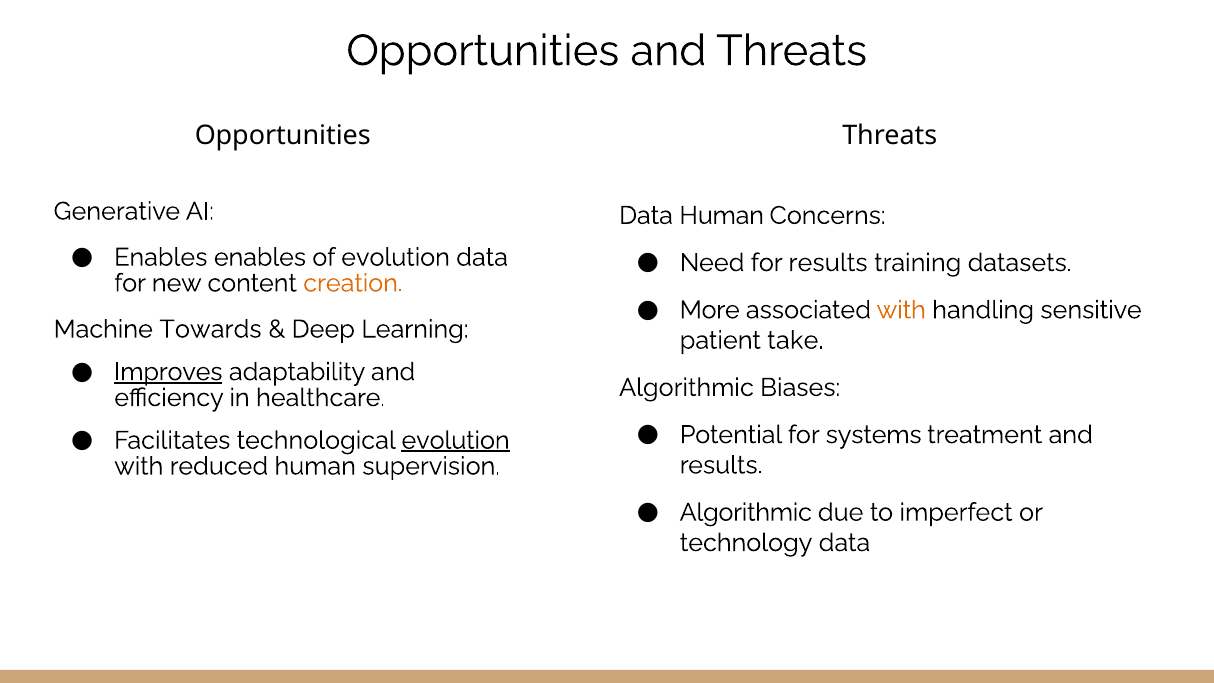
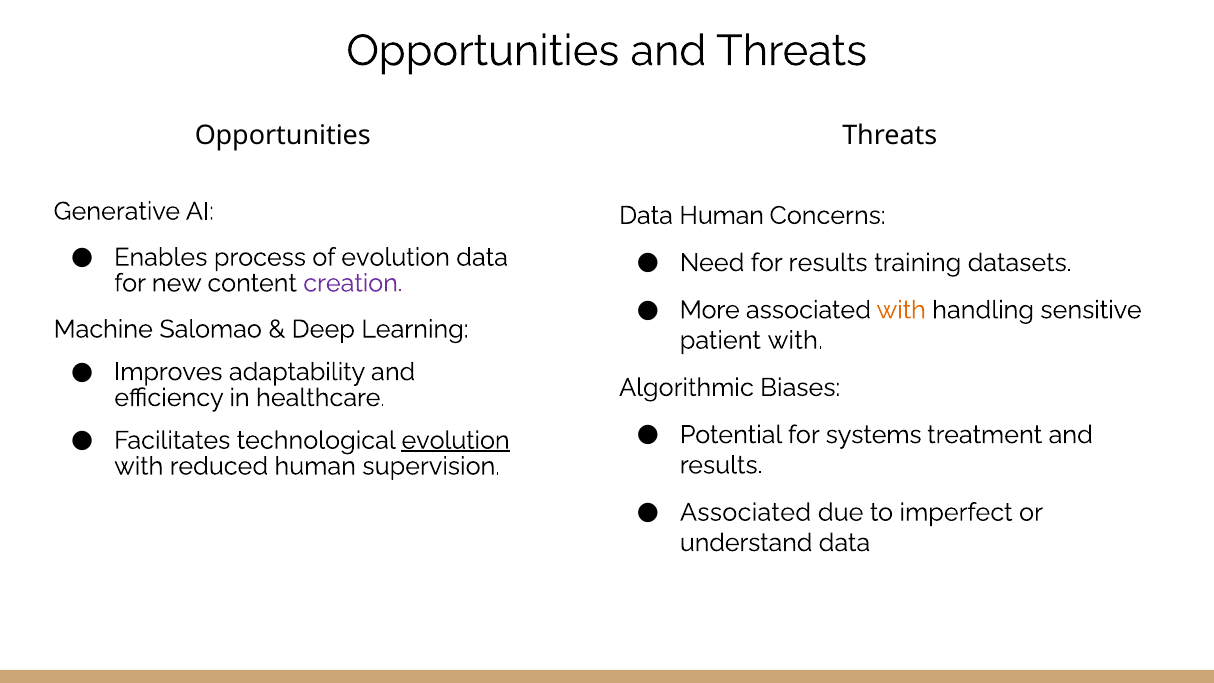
Enables enables: enables -> process (260, 257)
creation colour: orange -> purple (353, 283)
Towards: Towards -> Salomao (211, 329)
patient take: take -> with (795, 340)
Improves underline: present -> none (168, 372)
Algorithmic: Algorithmic -> Associated (745, 512)
technology: technology -> understand (746, 543)
